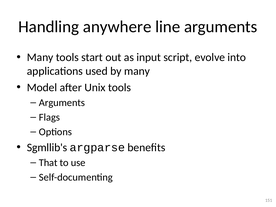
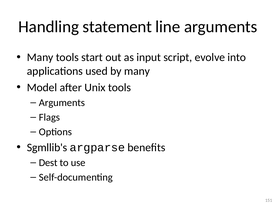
anywhere: anywhere -> statement (117, 27)
That: That -> Dest (48, 163)
